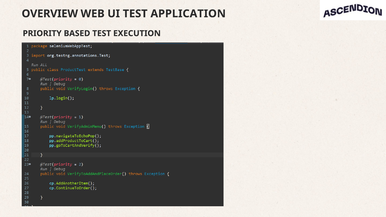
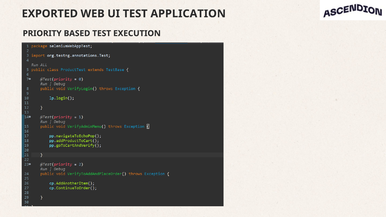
OVERVIEW: OVERVIEW -> EXPORTED (50, 14)
